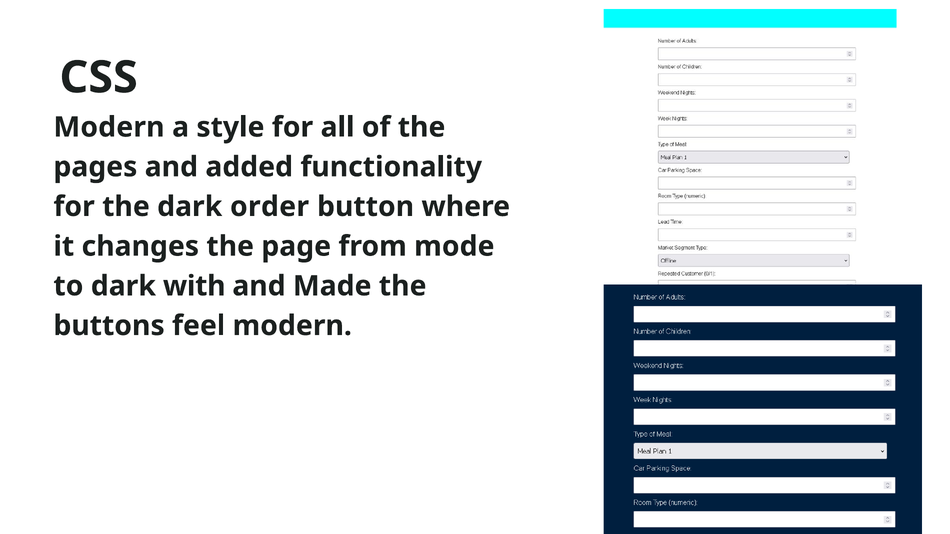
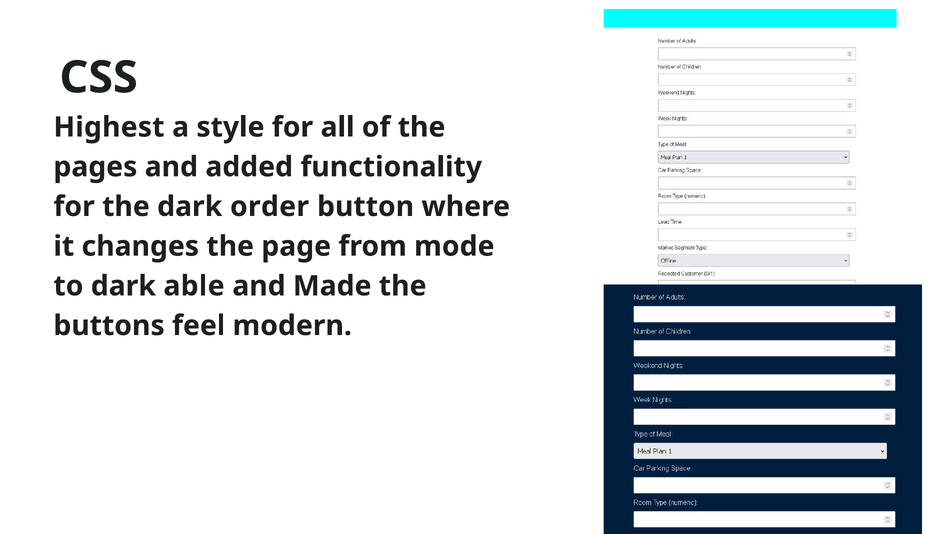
Modern: Modern -> Highest (109, 127)
with: with -> able (194, 286)
